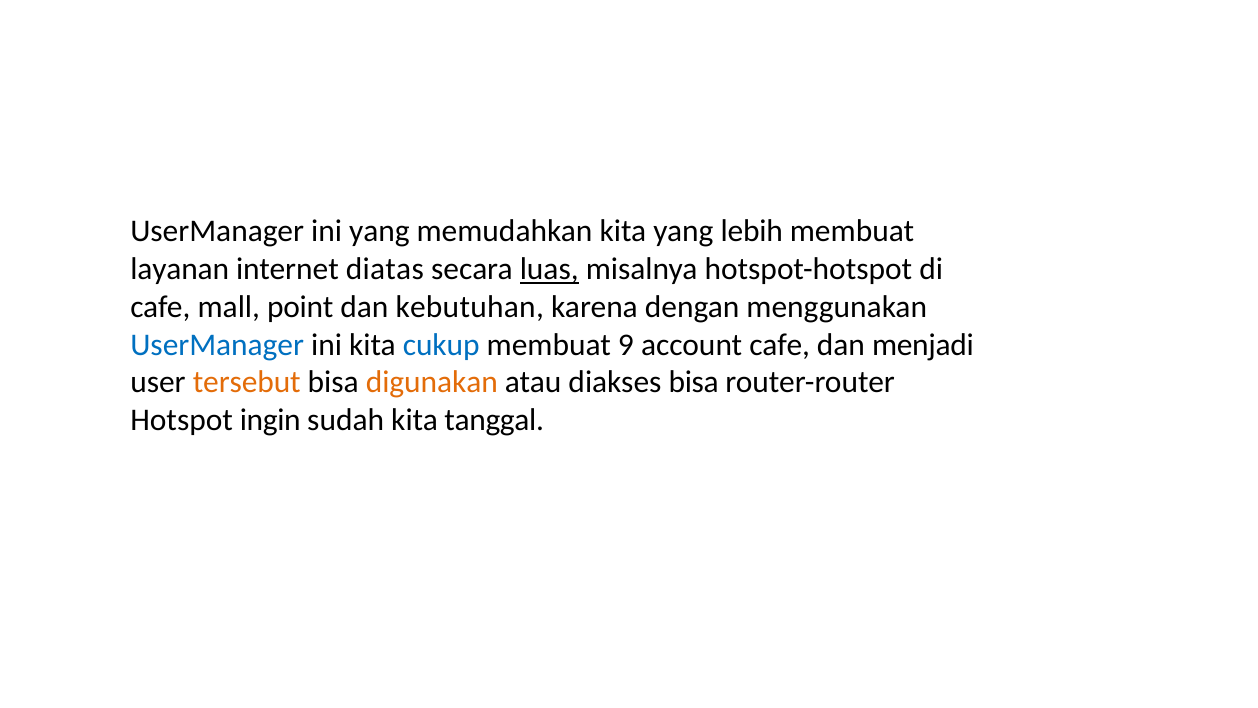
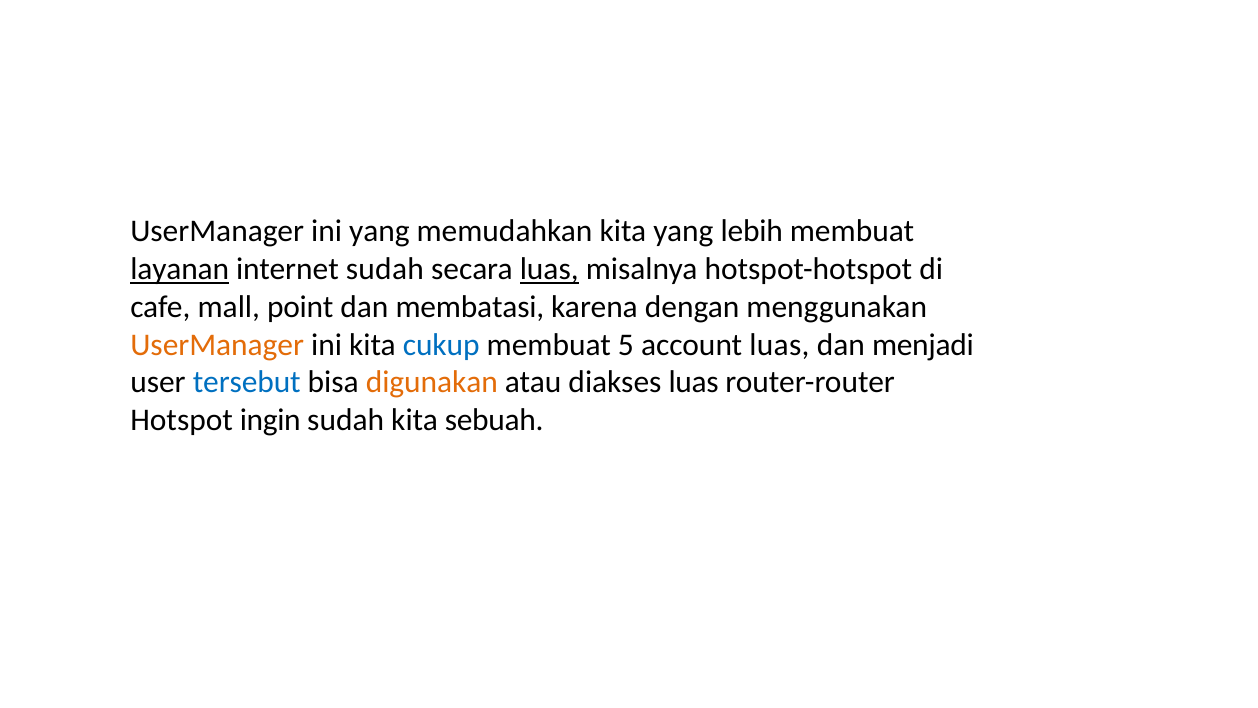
layanan underline: none -> present (180, 269)
internet diatas: diatas -> sudah (385, 269)
kebutuhan: kebutuhan -> membatasi (470, 307)
UserManager colour: blue -> orange (217, 345)
9: 9 -> 5 (626, 345)
account cafe: cafe -> luas (779, 345)
tersebut colour: orange -> blue (247, 382)
diakses bisa: bisa -> luas (694, 382)
tanggal: tanggal -> sebuah (494, 420)
